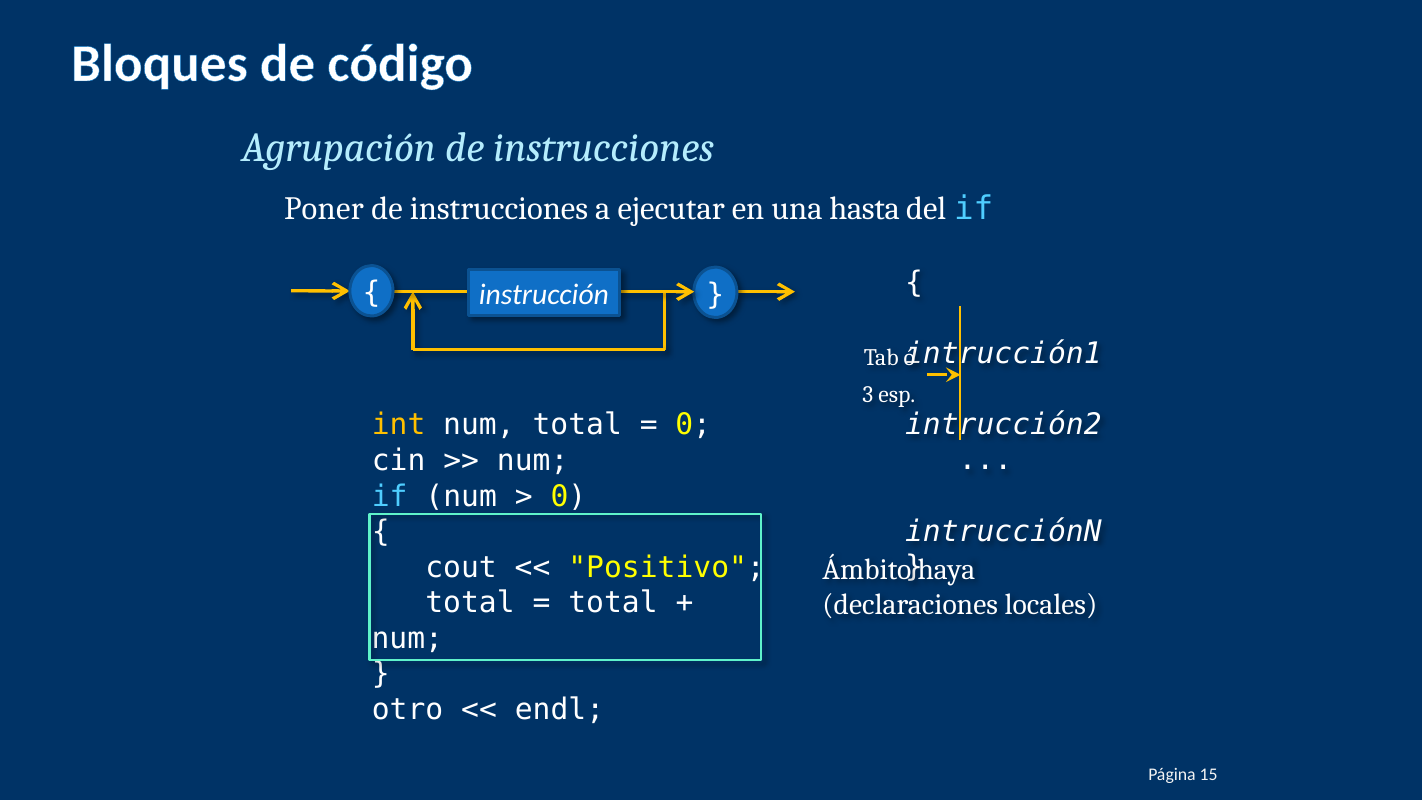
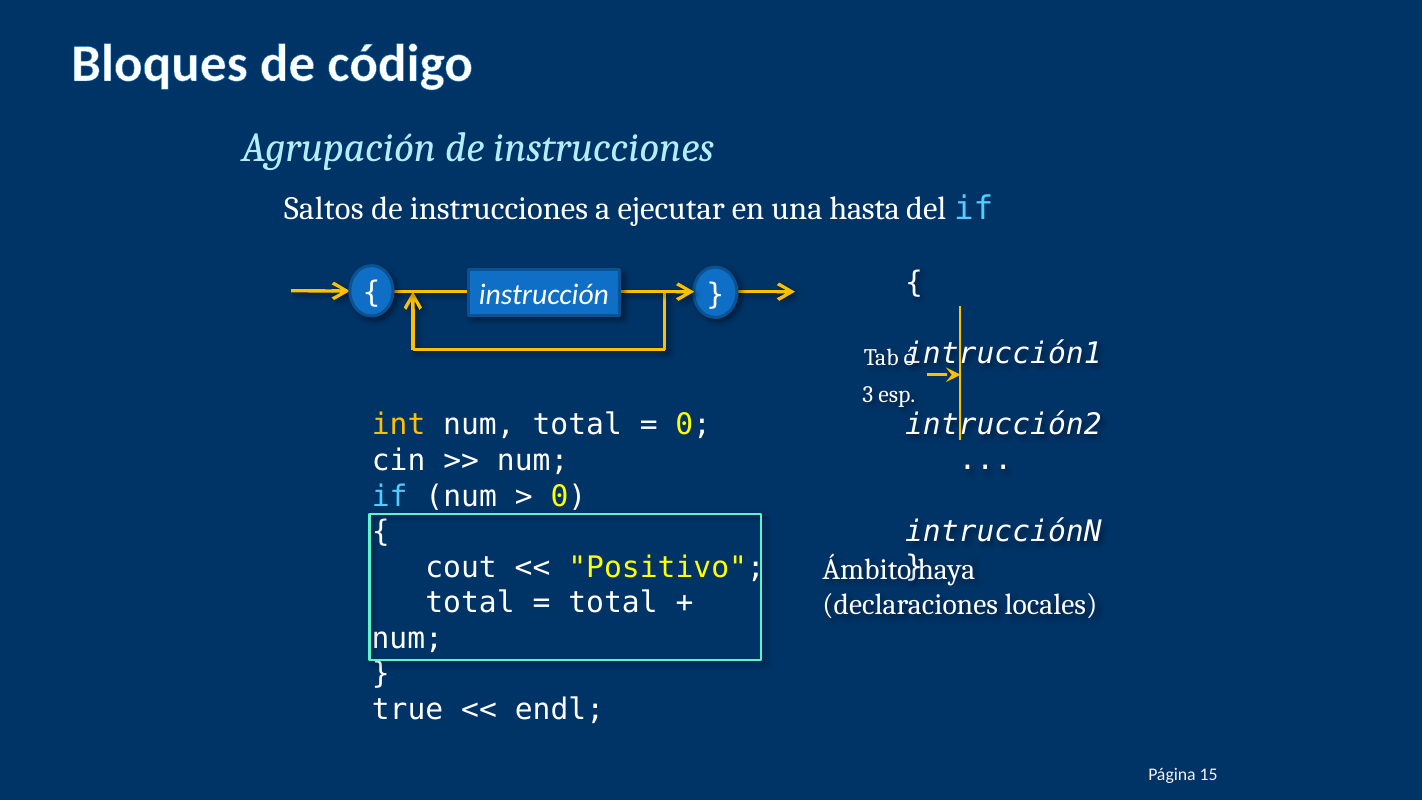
Poner: Poner -> Saltos (324, 209)
otro: otro -> true (408, 710)
